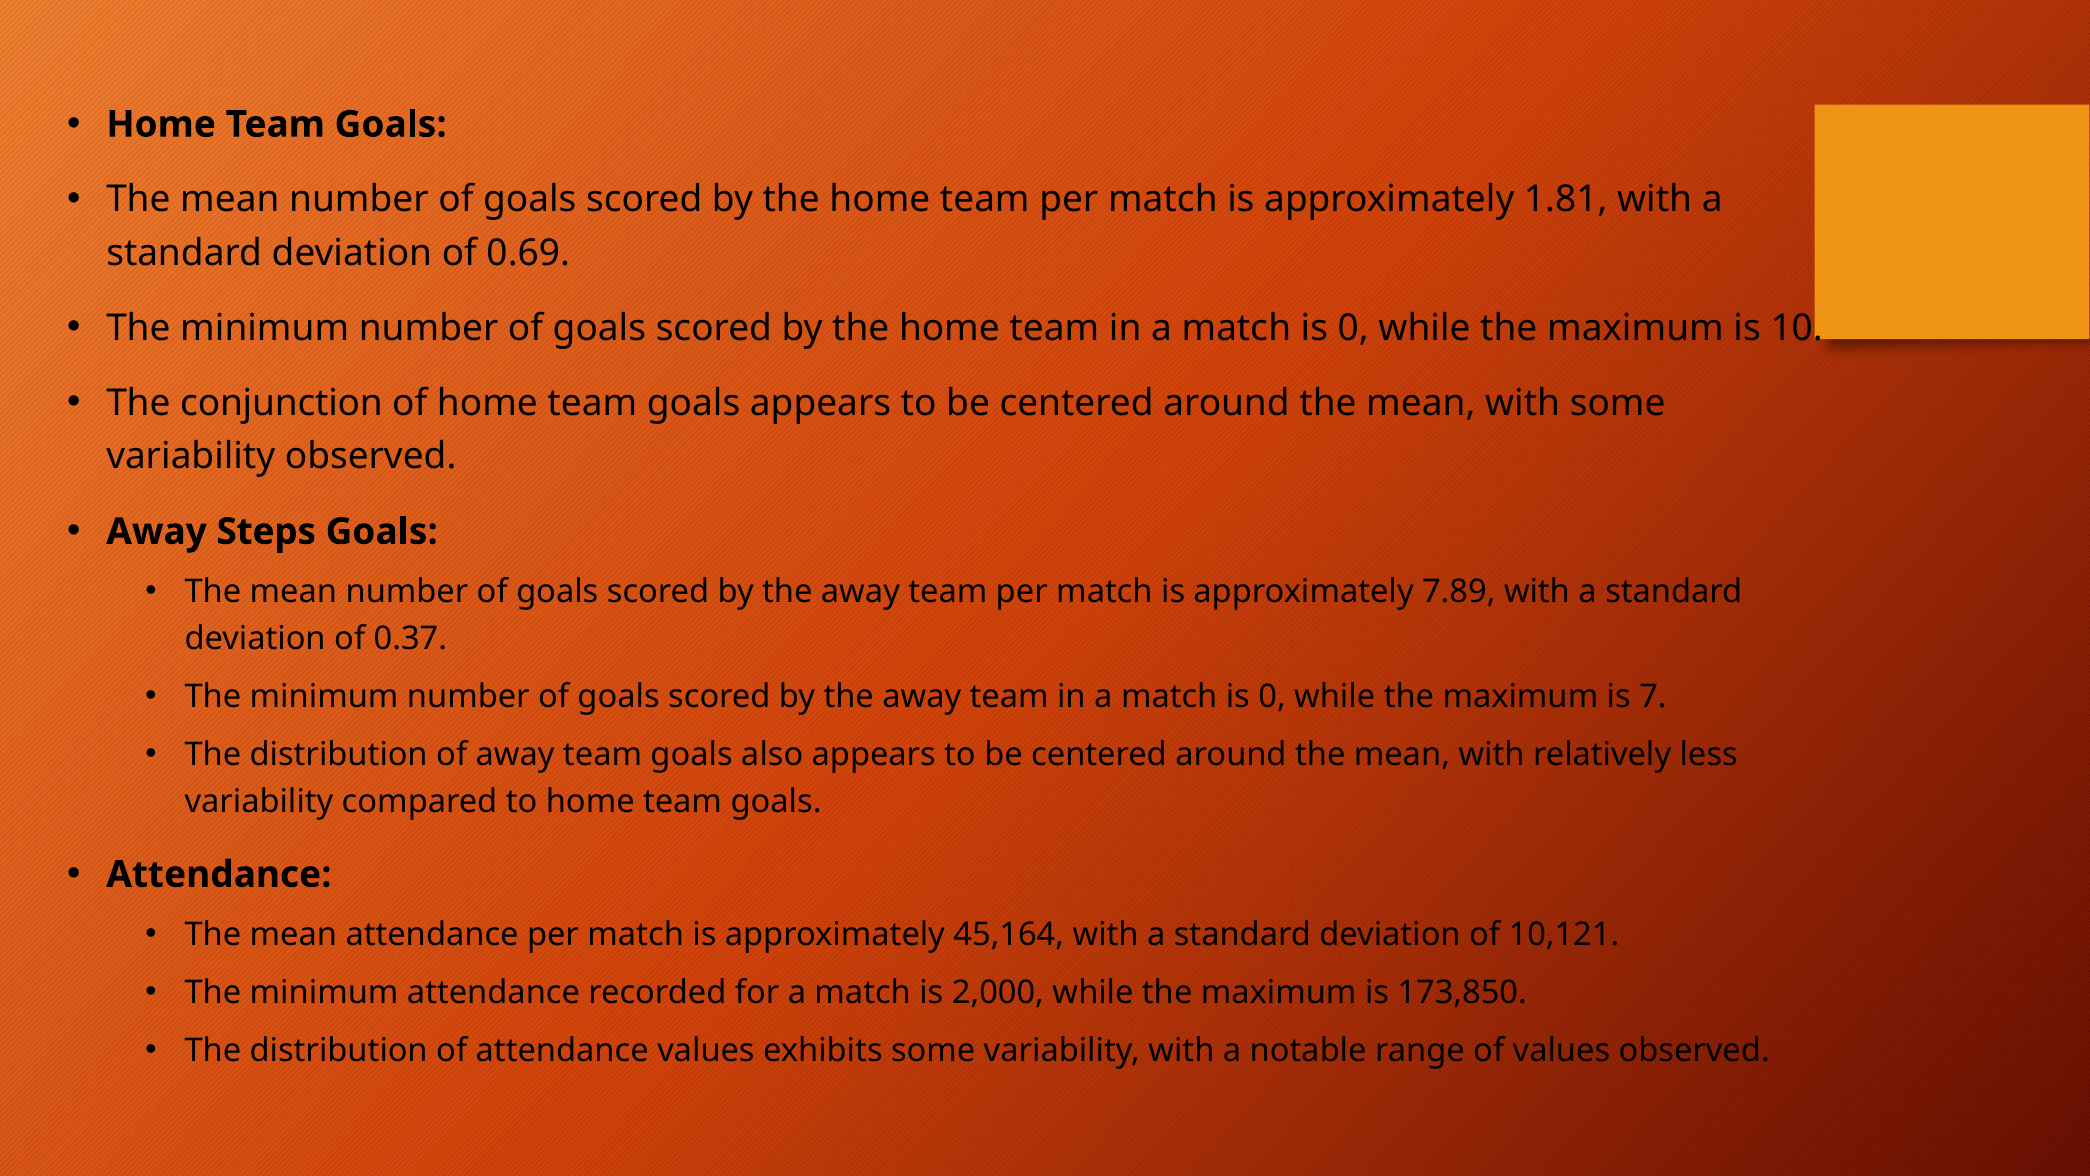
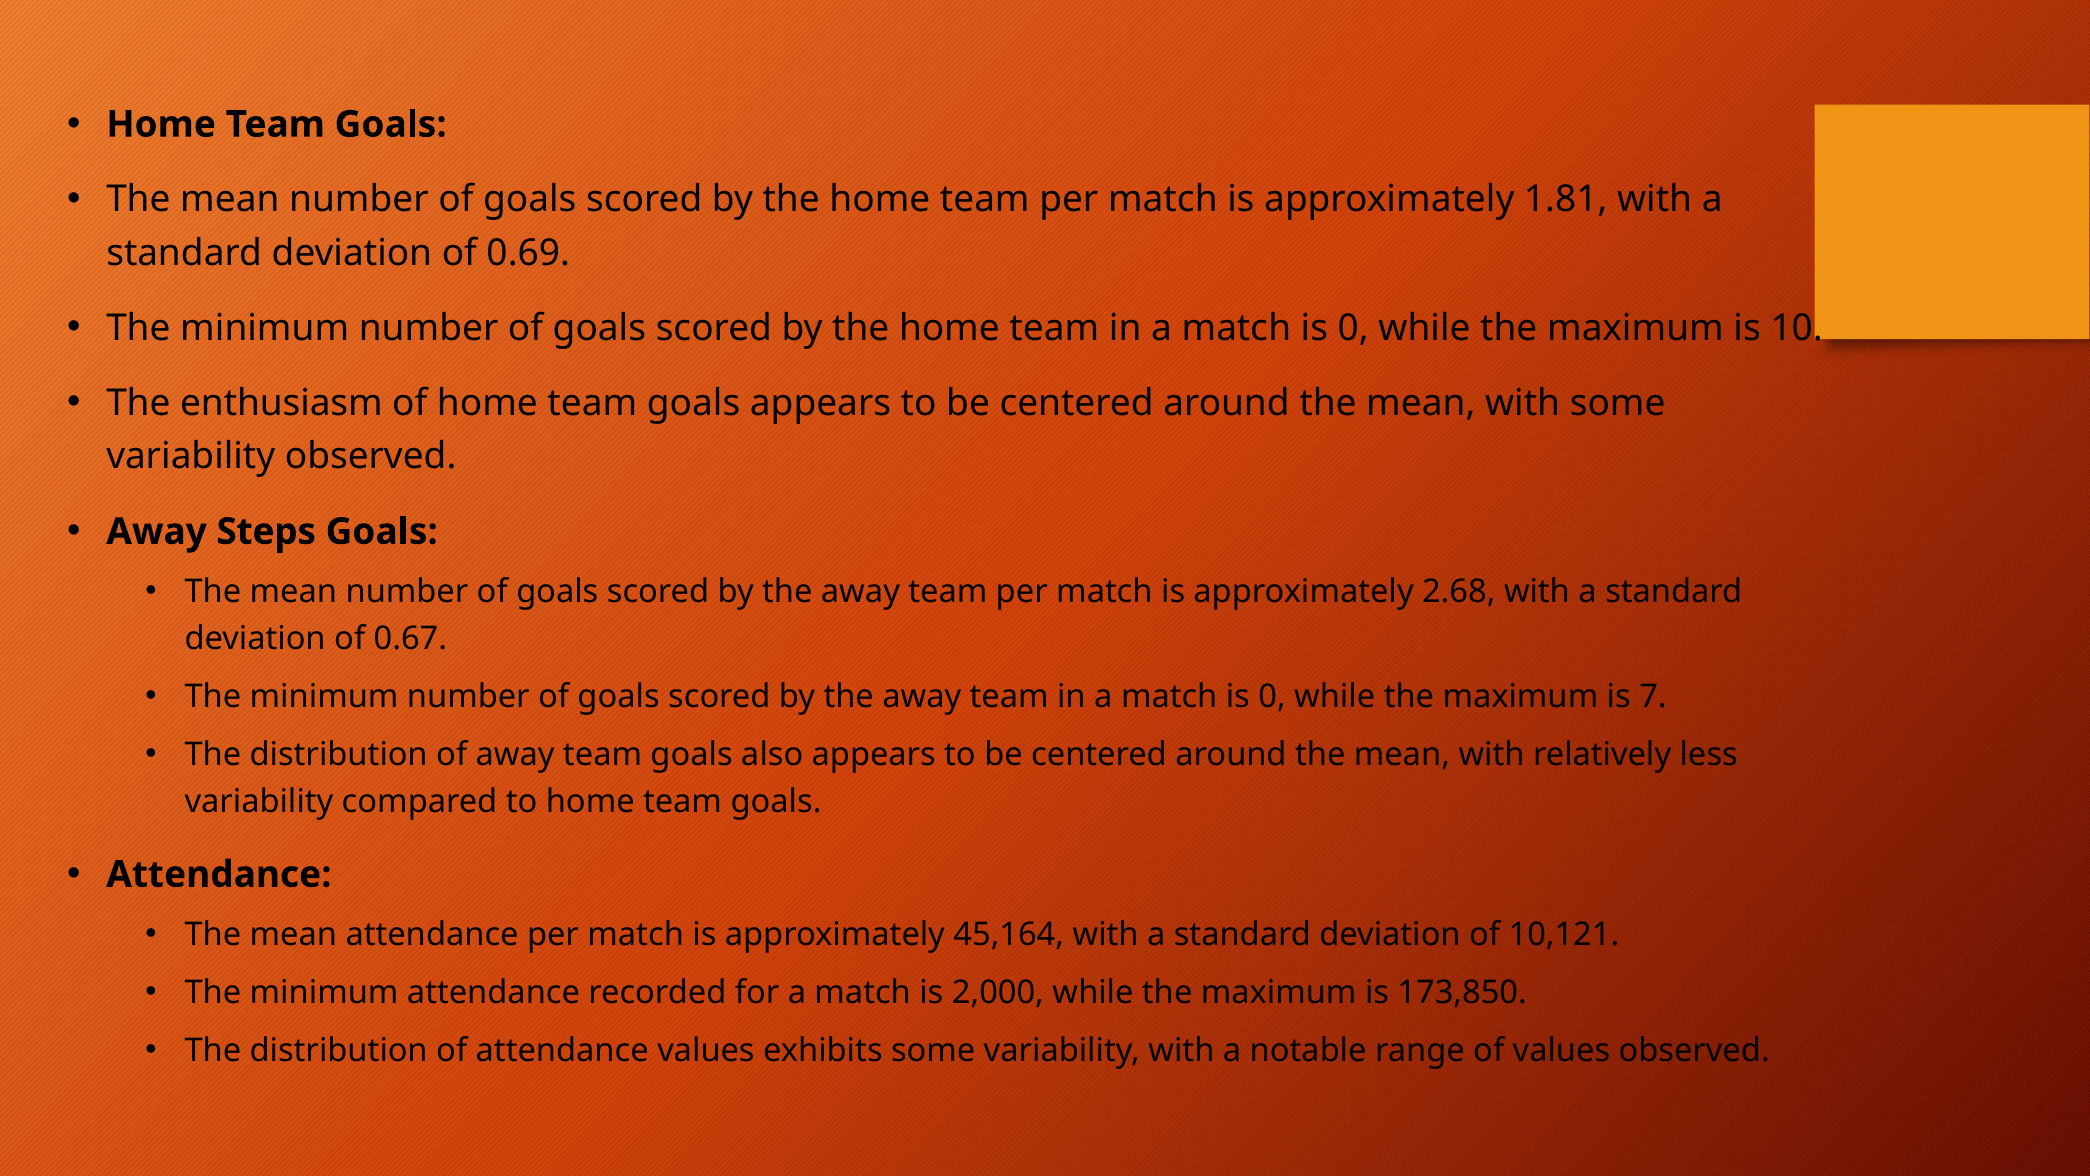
conjunction: conjunction -> enthusiasm (281, 403)
7.89: 7.89 -> 2.68 (1459, 592)
0.37: 0.37 -> 0.67 (410, 639)
